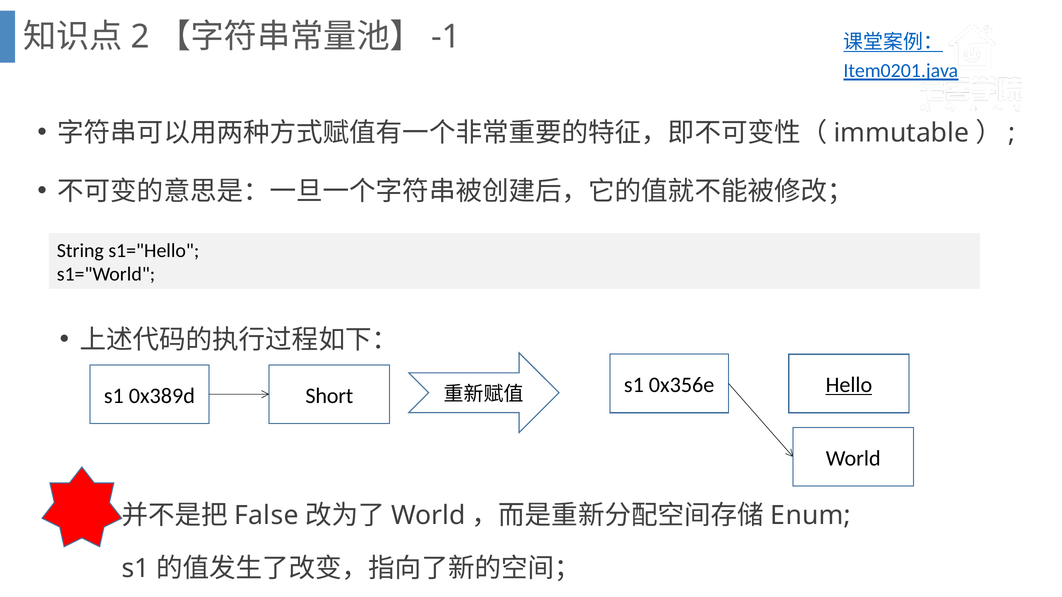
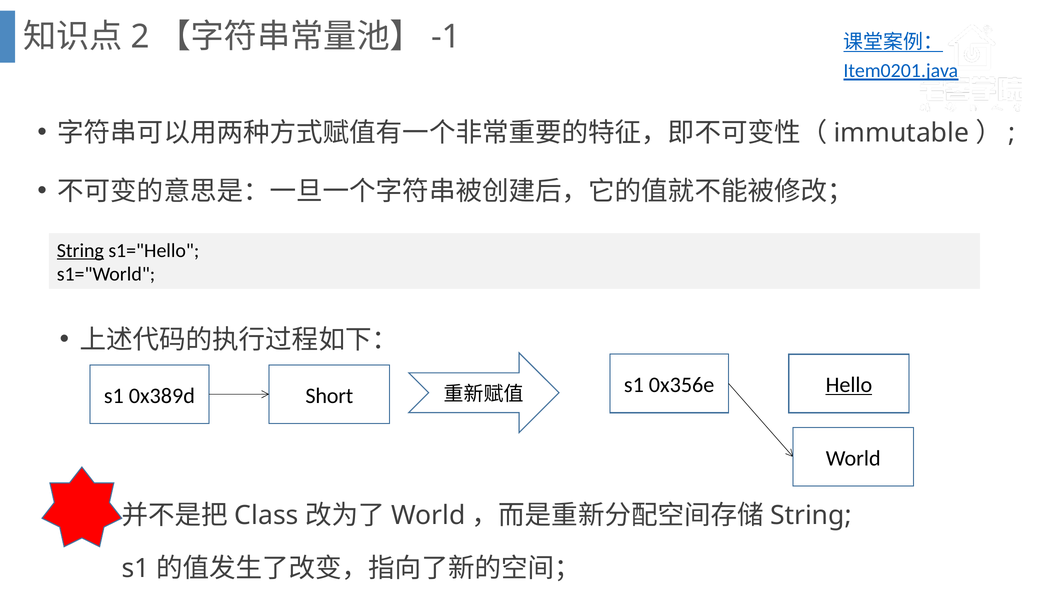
String underline: none -> present (80, 251)
False: False -> Class (266, 516)
Enum: Enum -> String (811, 516)
